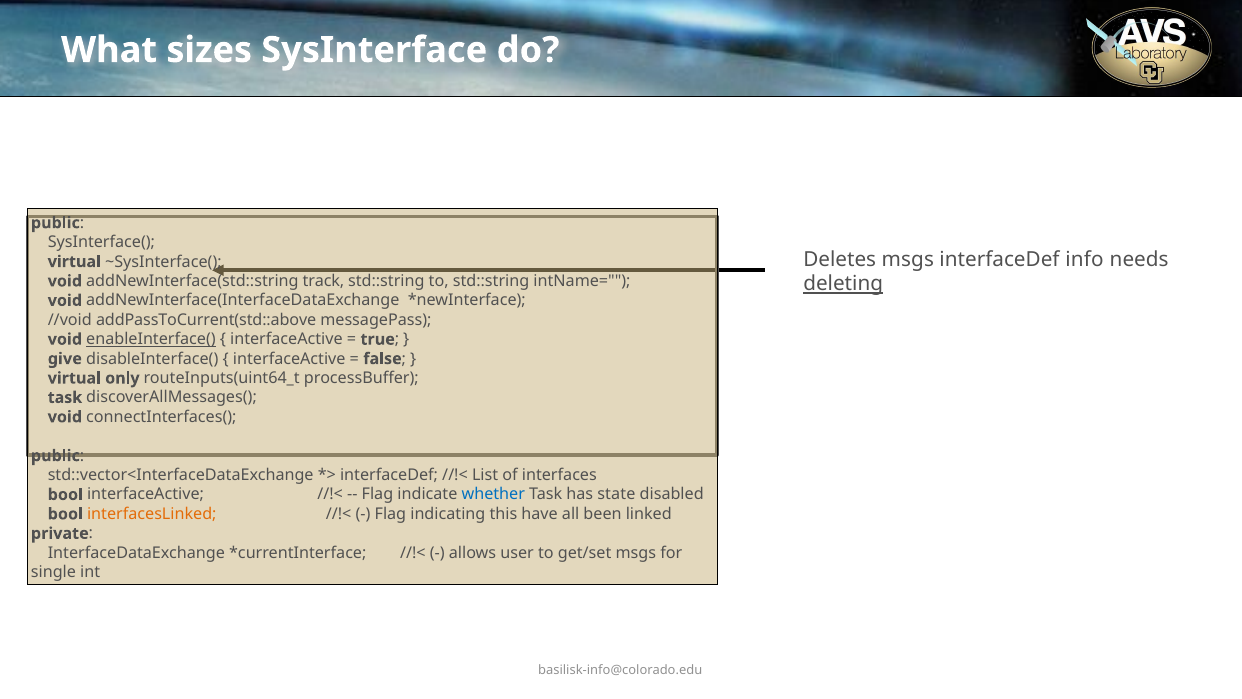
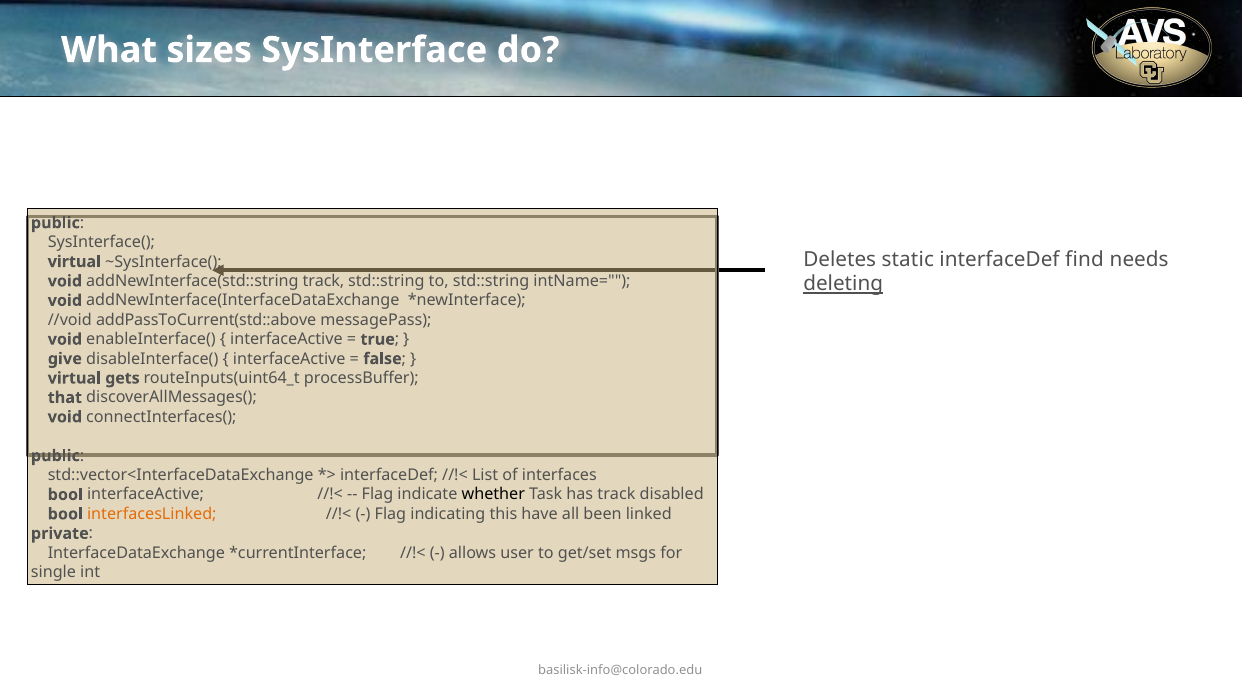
Deletes msgs: msgs -> static (908, 259)
info: info -> find (1085, 259)
enableInterface( underline: present -> none (151, 339)
only: only -> gets (122, 378)
task: task -> that (65, 397)
whether colour: blue -> black (493, 494)
has state: state -> track (616, 494)
